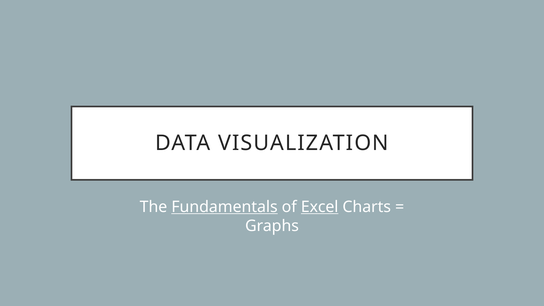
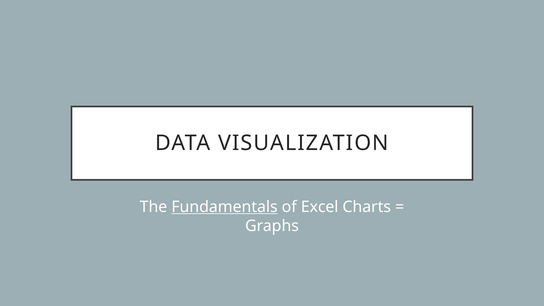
Excel underline: present -> none (320, 207)
